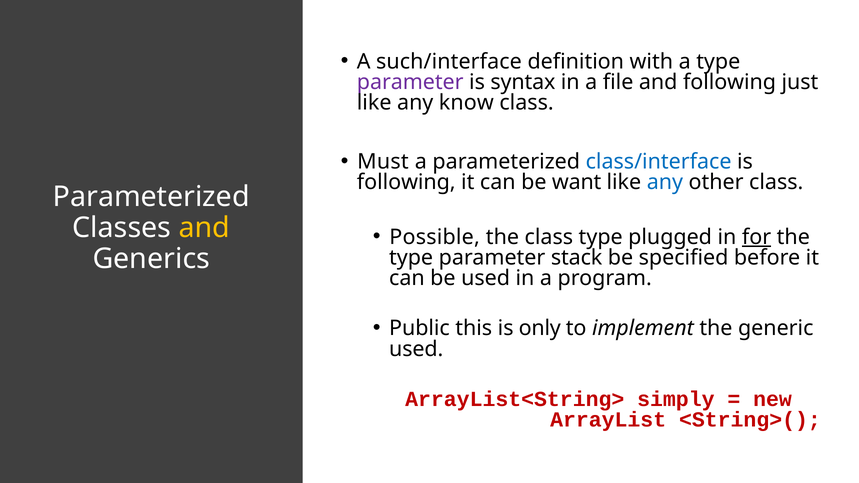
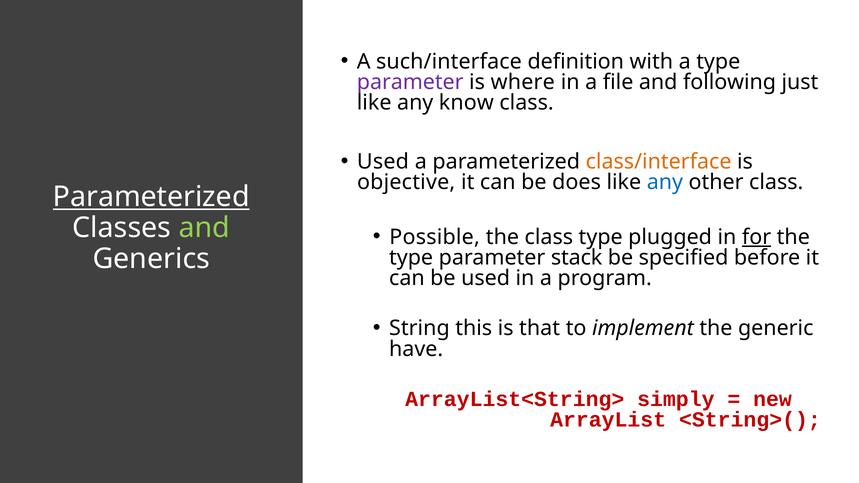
syntax: syntax -> where (523, 82)
Must: Must -> Used (383, 162)
class/interface colour: blue -> orange (659, 162)
following: following -> objective (406, 182)
want: want -> does (577, 182)
Parameterized underline: none -> present (151, 197)
and colour: yellow -> light green (204, 228)
Public: Public -> String (419, 328)
only: only -> that (540, 328)
used: used -> have (416, 349)
